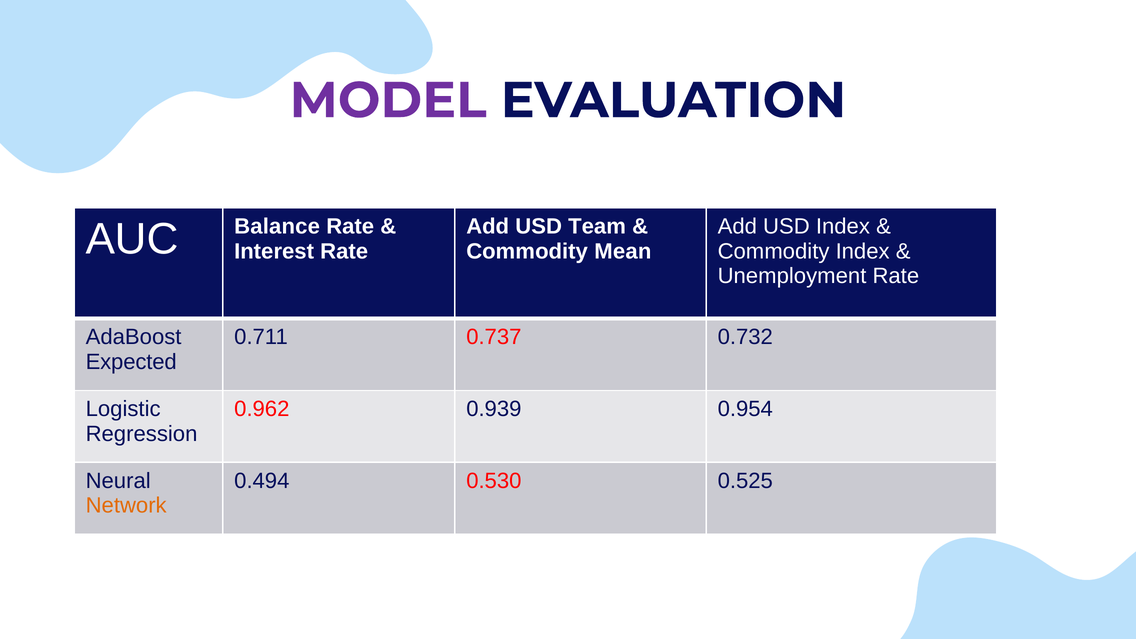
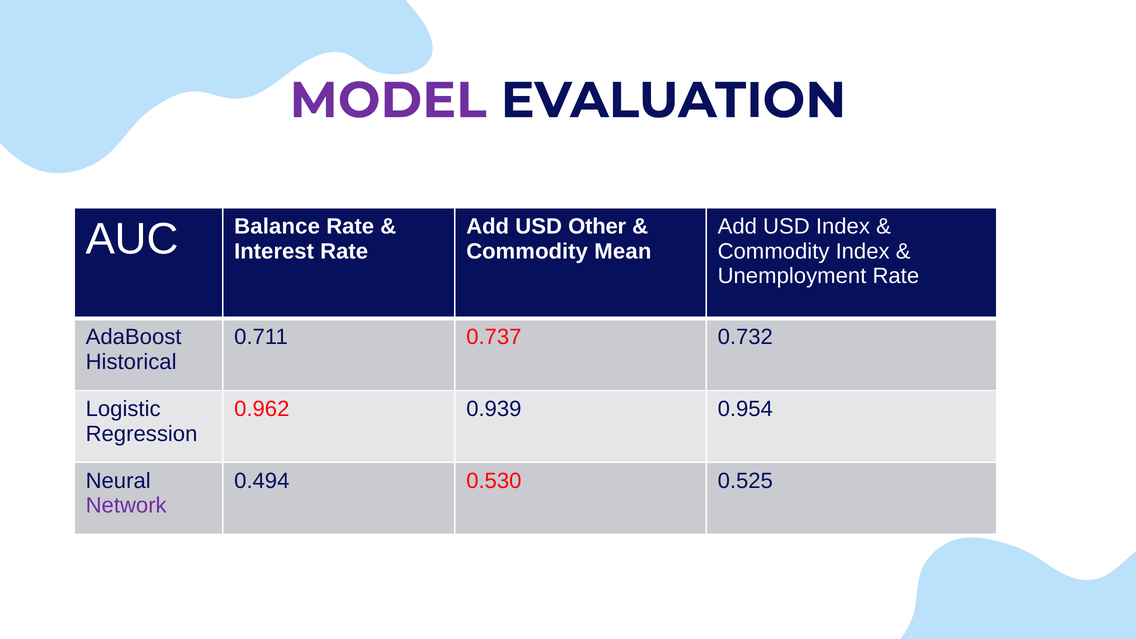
Team: Team -> Other (597, 226)
Expected: Expected -> Historical (131, 362)
Network colour: orange -> purple (126, 506)
